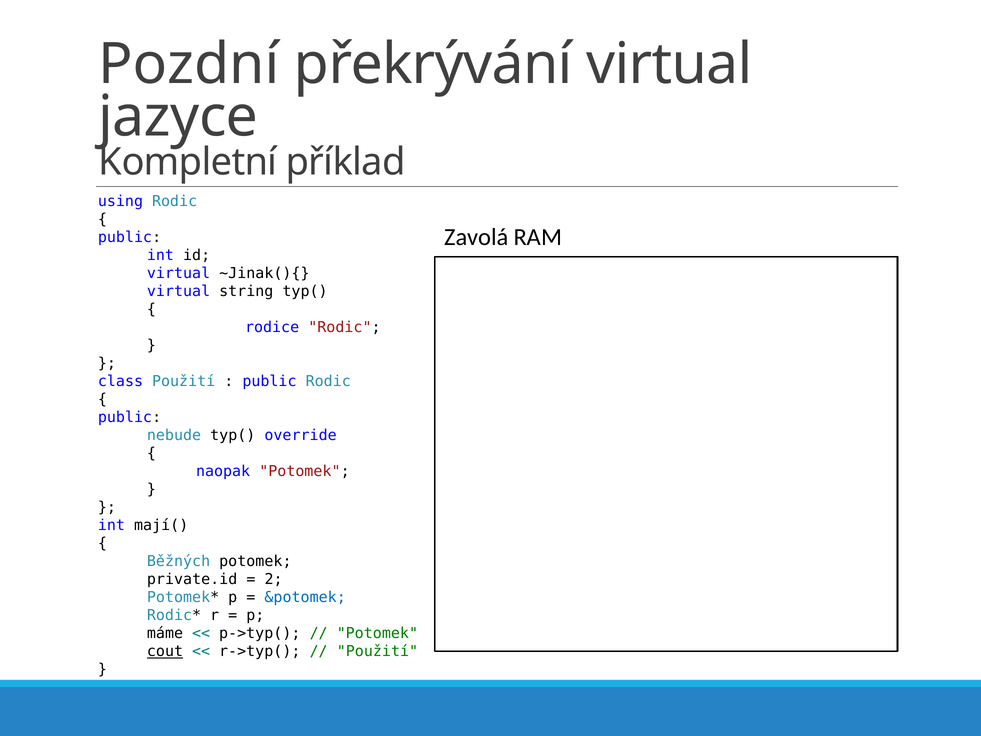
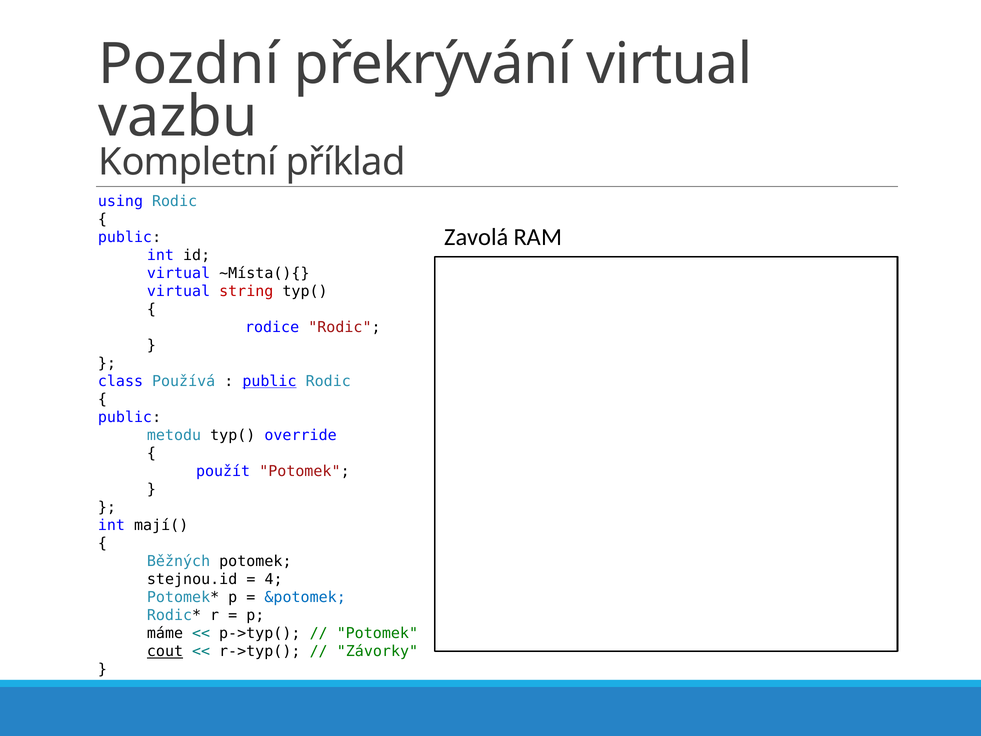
jazyce: jazyce -> vazbu (178, 117)
~Jinak(){: ~Jinak(){ -> ~Místa(){ (264, 273)
string colour: black -> red (246, 291)
class Použití: Použití -> Používá (184, 381)
public underline: none -> present (269, 381)
nebude: nebude -> metodu (174, 435)
naopak: naopak -> použít (223, 471)
private.id: private.id -> stejnou.id (192, 579)
2: 2 -> 4 (274, 579)
Použití: Použití -> Závorky (377, 651)
